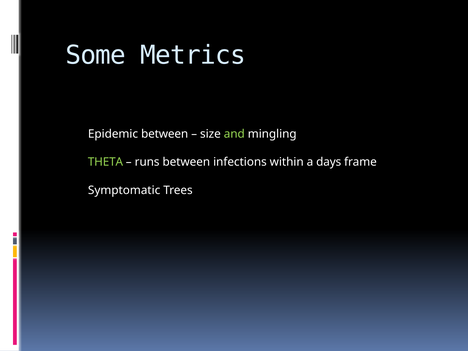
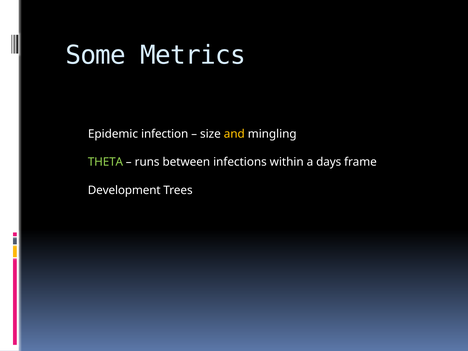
Epidemic between: between -> infection (165, 134)
and colour: light green -> yellow (234, 134)
Symptomatic: Symptomatic -> Development (124, 190)
